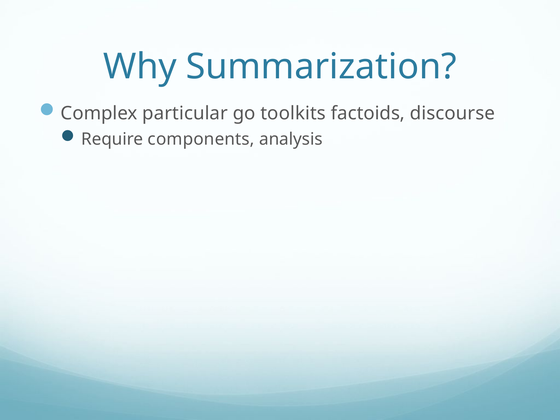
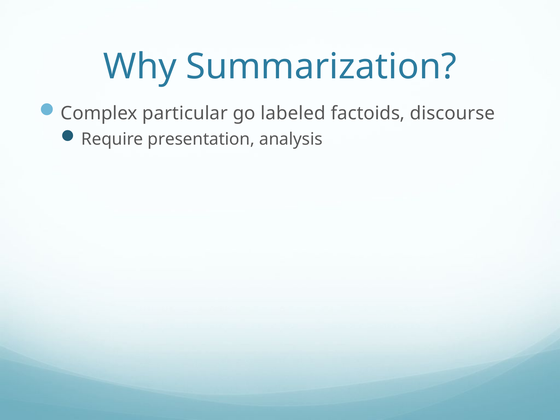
toolkits: toolkits -> labeled (293, 113)
components: components -> presentation (201, 139)
